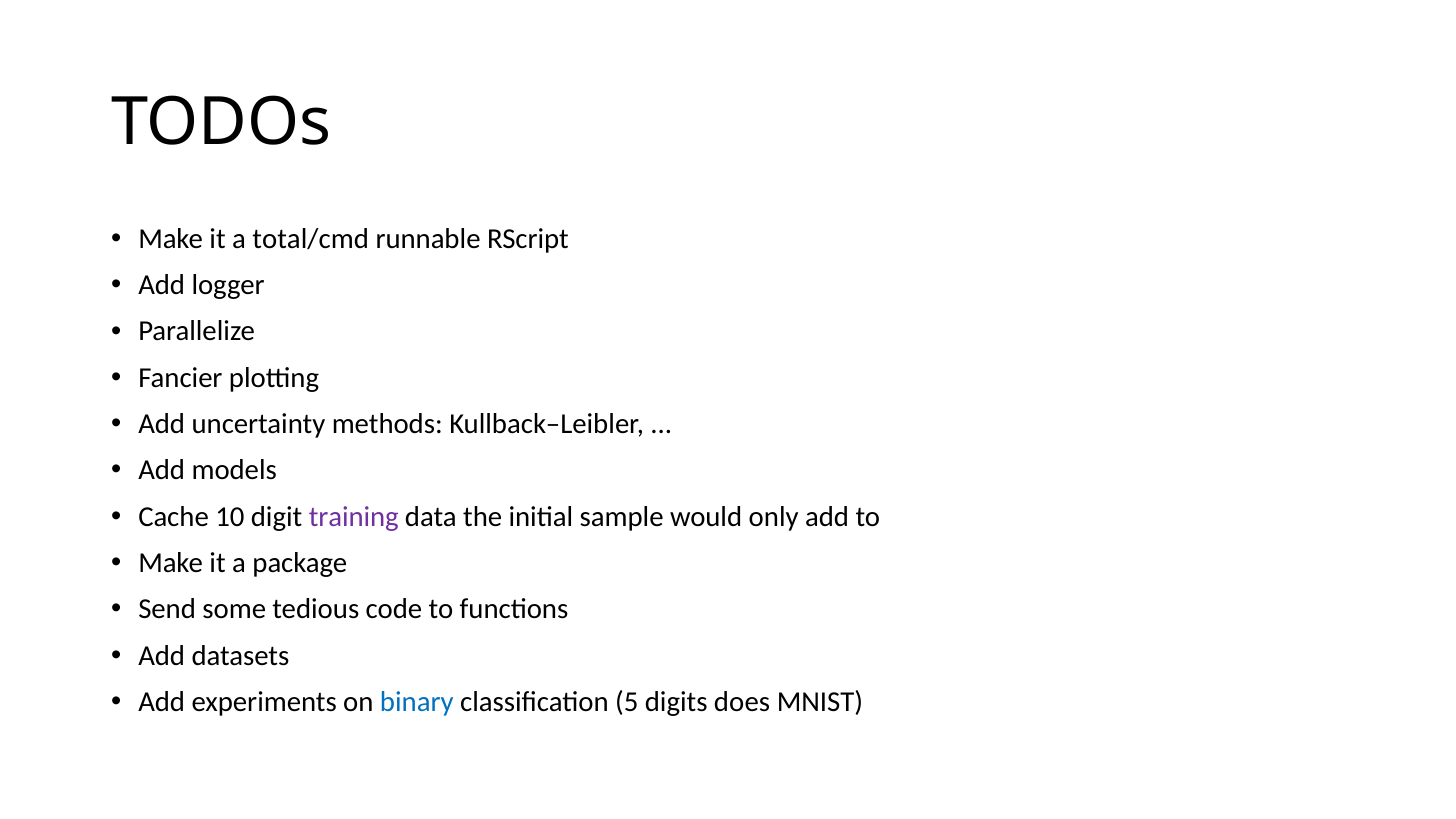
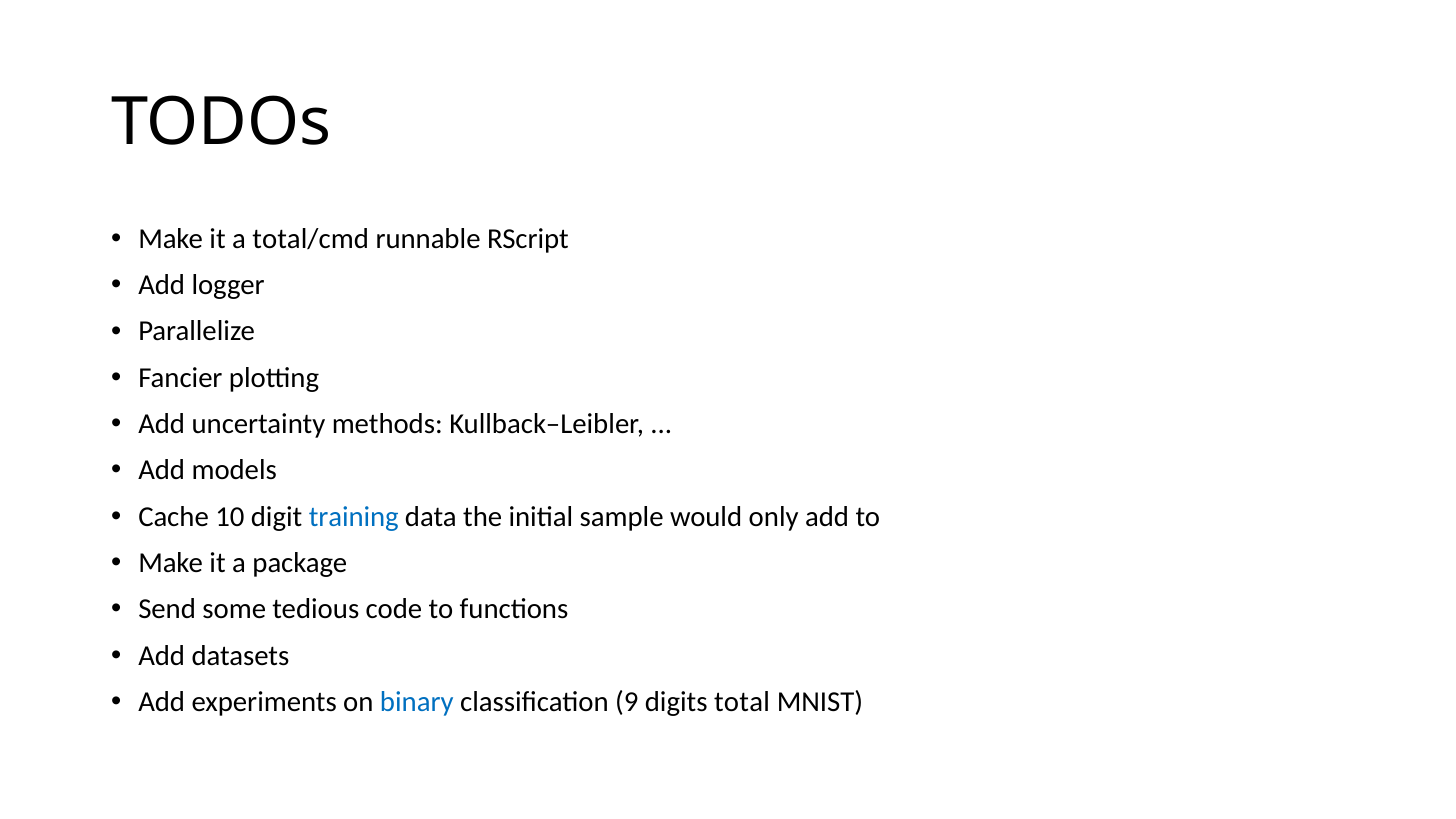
training colour: purple -> blue (354, 517)
5: 5 -> 9 (627, 702)
does: does -> total (742, 702)
